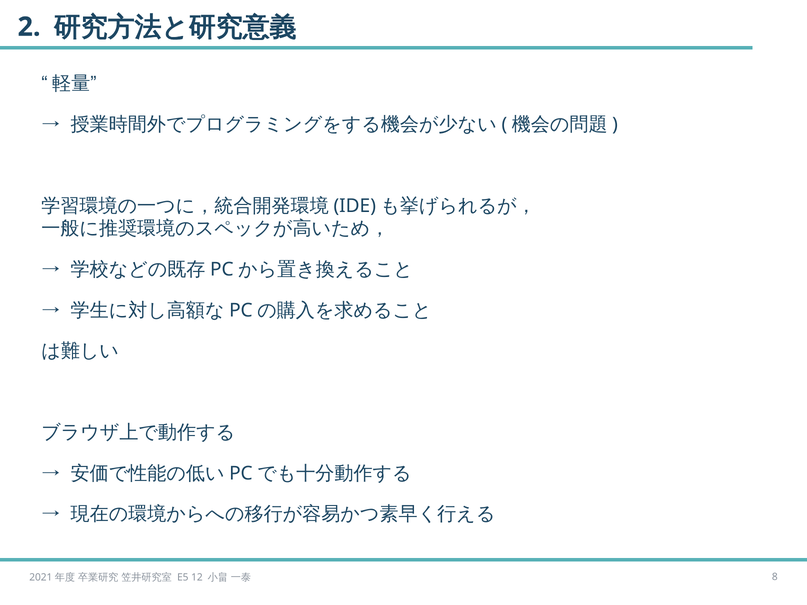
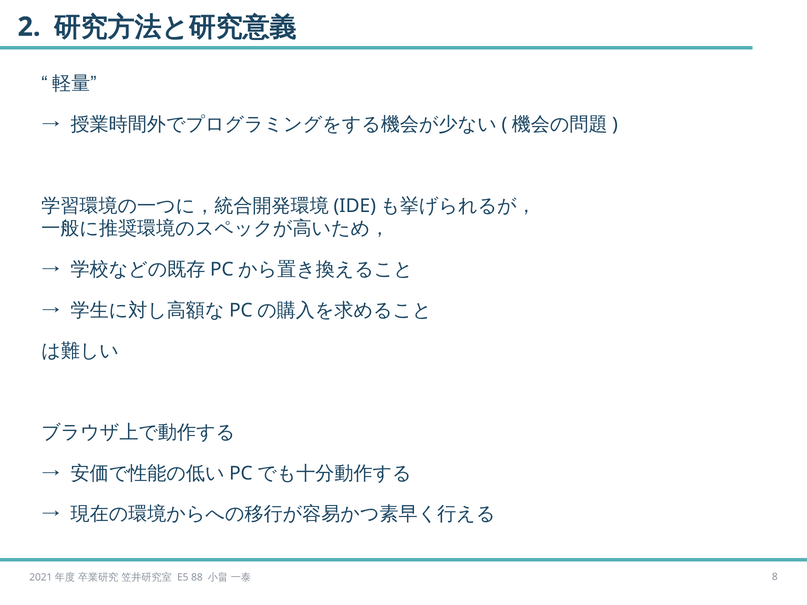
12: 12 -> 88 (197, 578)
